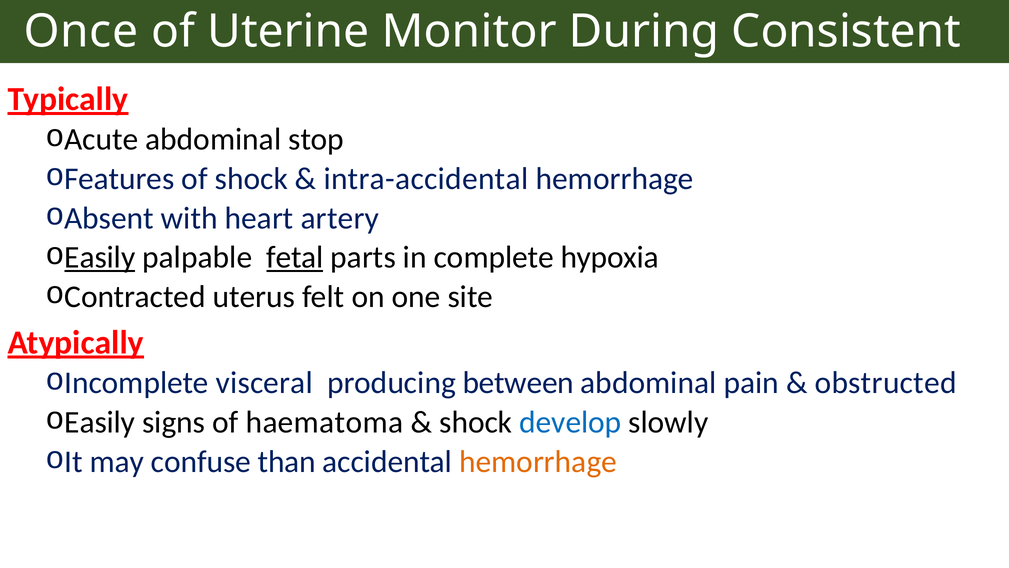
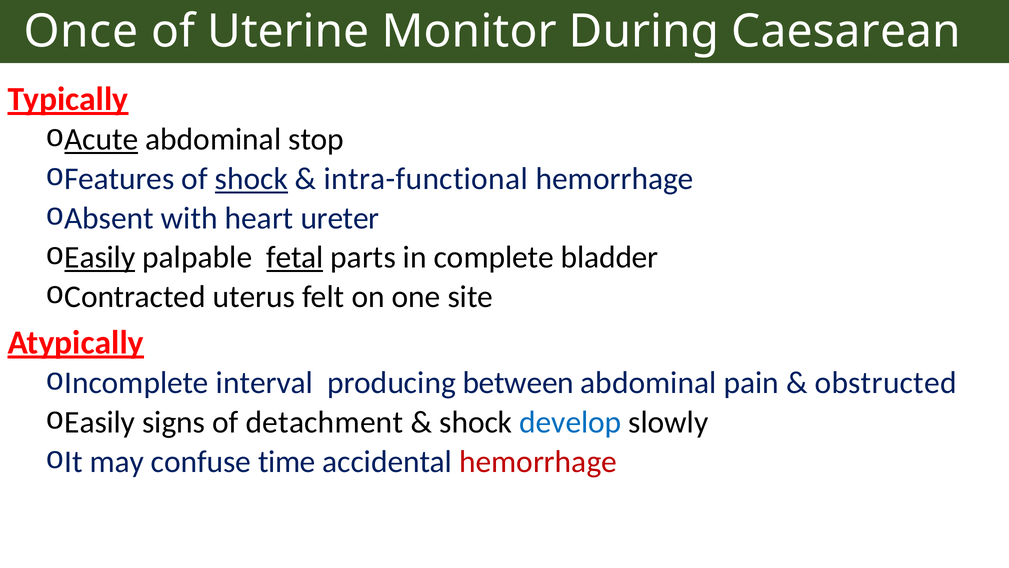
Consistent: Consistent -> Caesarean (846, 31)
Acute underline: none -> present (101, 139)
shock underline: none -> present (251, 179)
intra-accidental: intra-accidental -> intra-functional (426, 179)
artery: artery -> ureter (340, 218)
hypoxia: hypoxia -> bladder (610, 257)
visceral: visceral -> interval (264, 383)
haematoma: haematoma -> detachment (324, 422)
than: than -> time (287, 461)
hemorrhage colour: orange -> red (538, 461)
